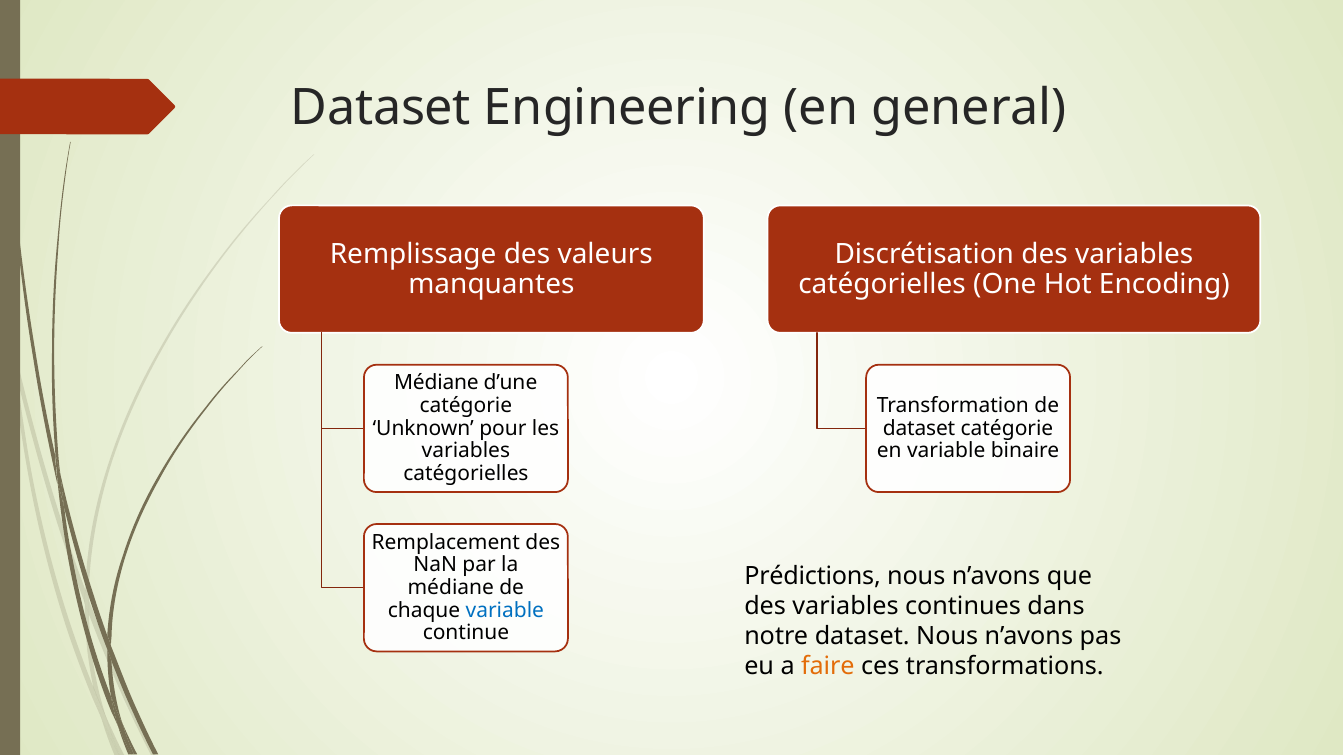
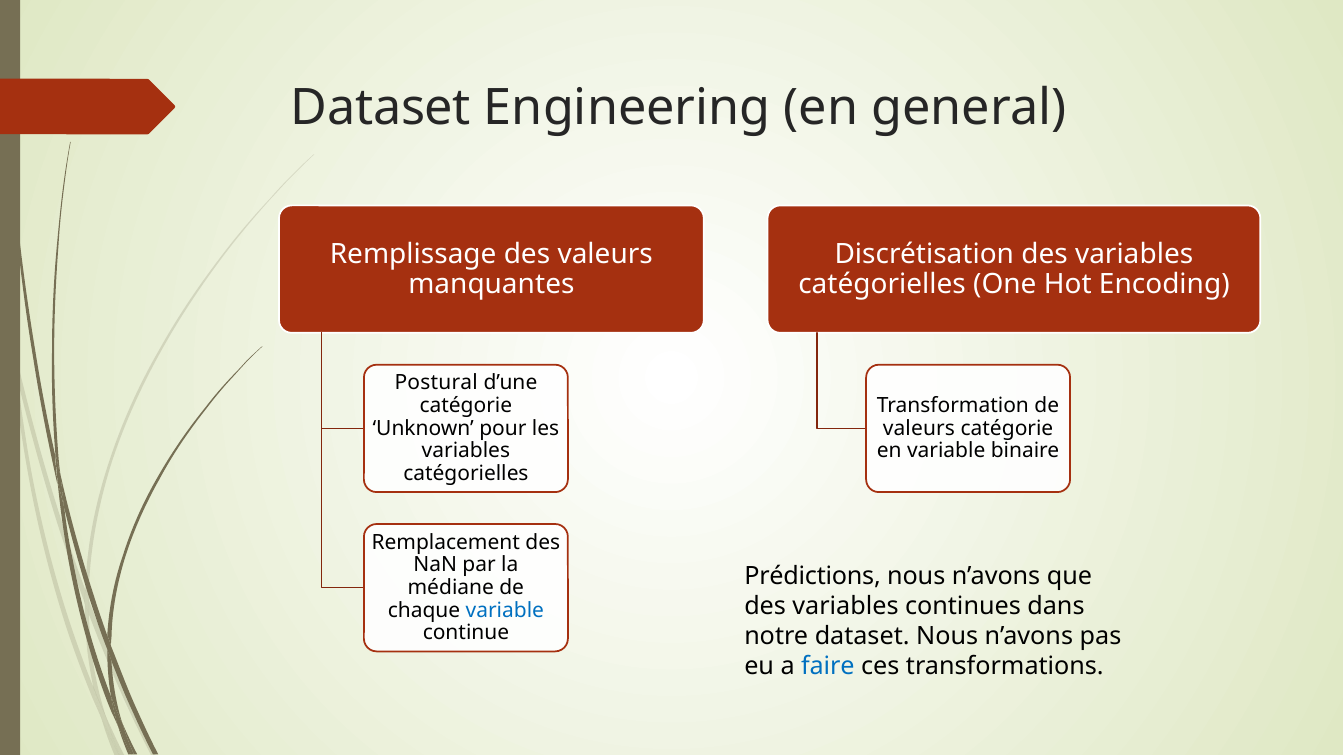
Médiane: Médiane -> Postural (436, 383)
dataset: dataset -> valeurs (919, 428)
faire colour: orange -> blue (828, 667)
